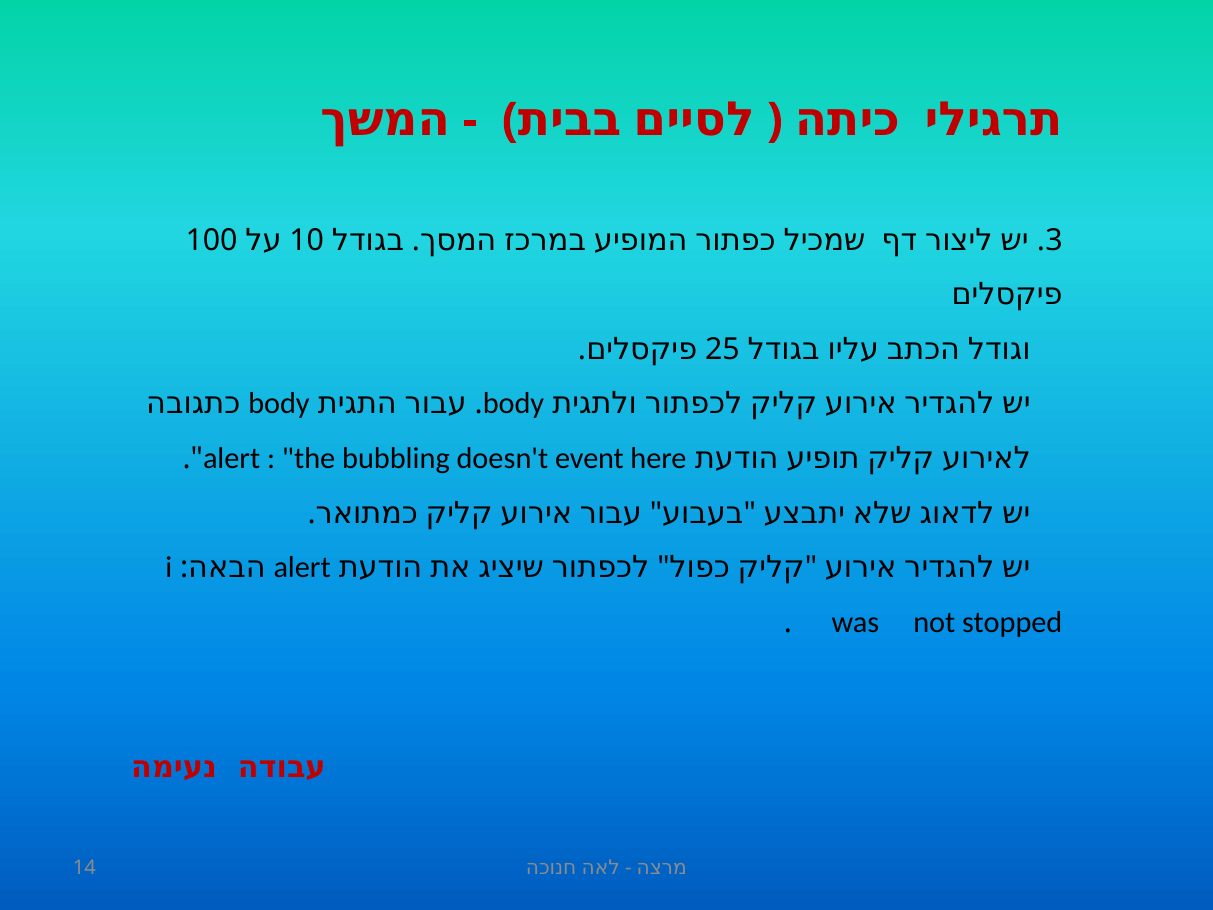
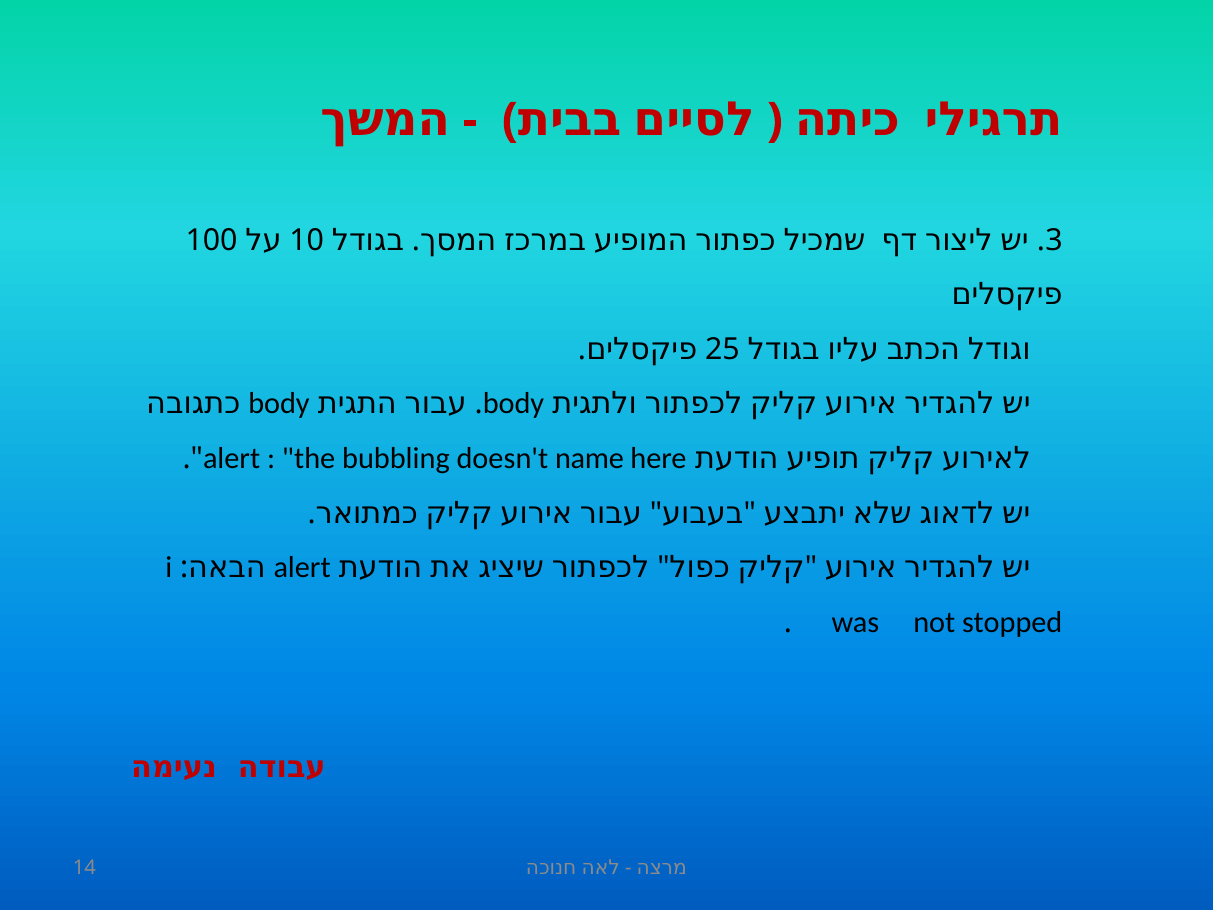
event: event -> name (589, 458)
